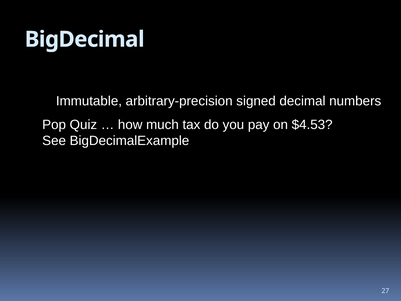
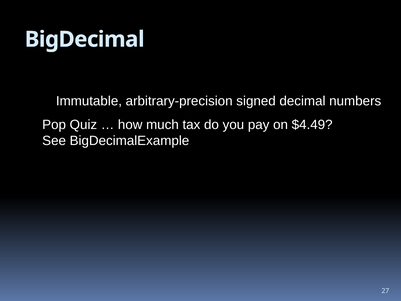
$4.53: $4.53 -> $4.49 (312, 125)
